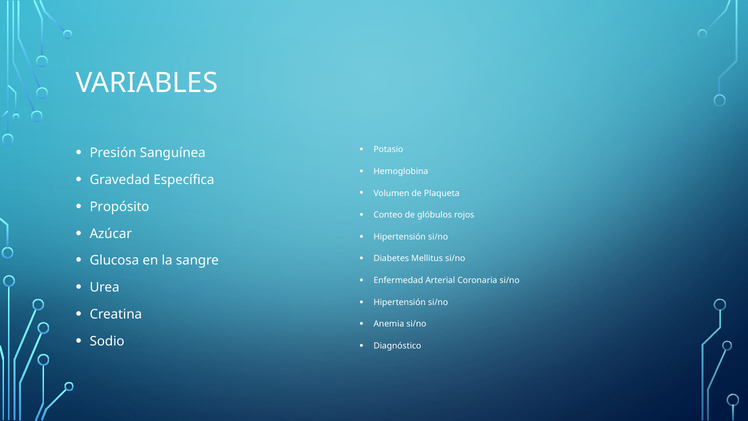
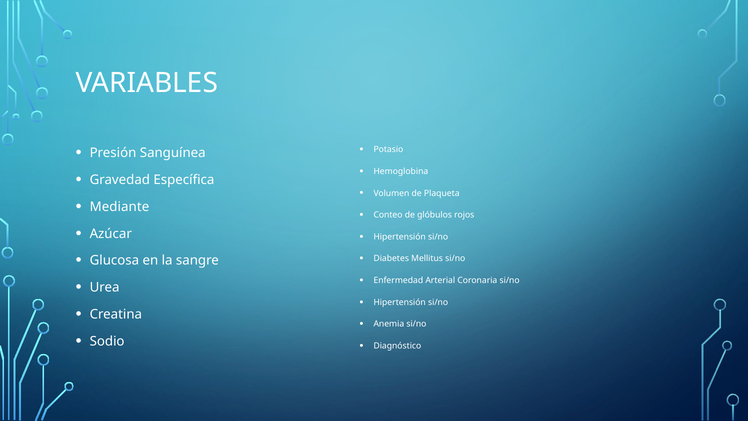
Propósito: Propósito -> Mediante (119, 207)
